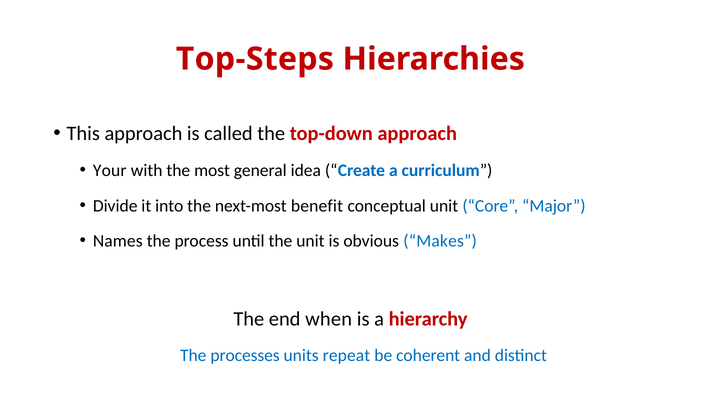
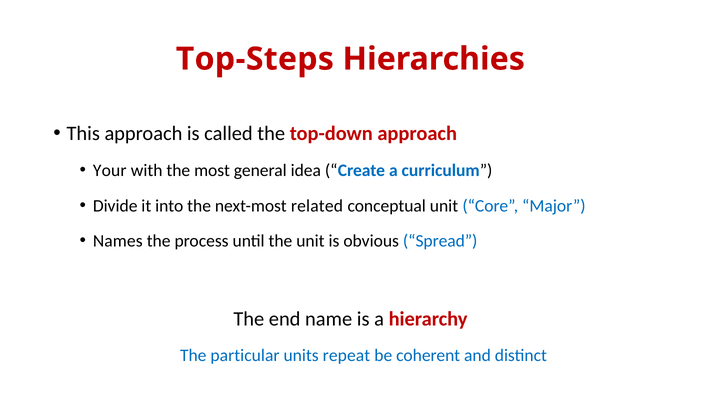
benefit: benefit -> related (317, 205)
Makes: Makes -> Spread (440, 241)
when: when -> name (329, 318)
processes: processes -> particular (245, 355)
